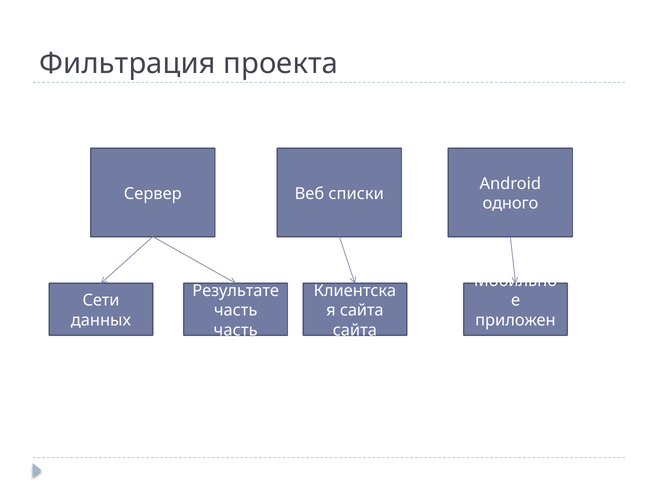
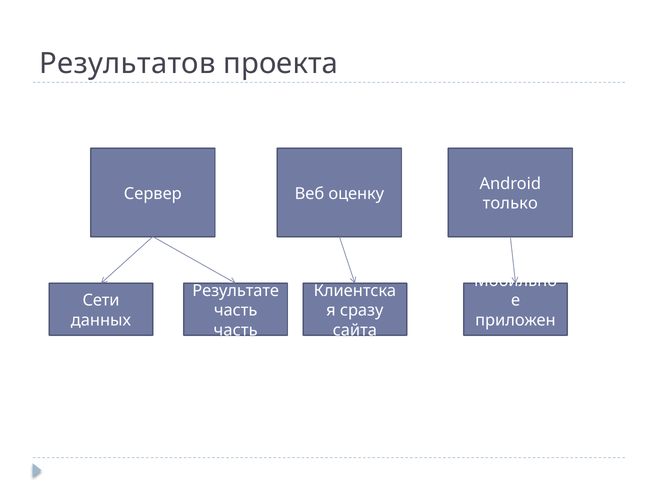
Фильтрация: Фильтрация -> Результатов (127, 63)
списки: списки -> оценку (356, 193)
одного: одного -> только (510, 203)
сайта: сайта -> сразу (362, 310)
